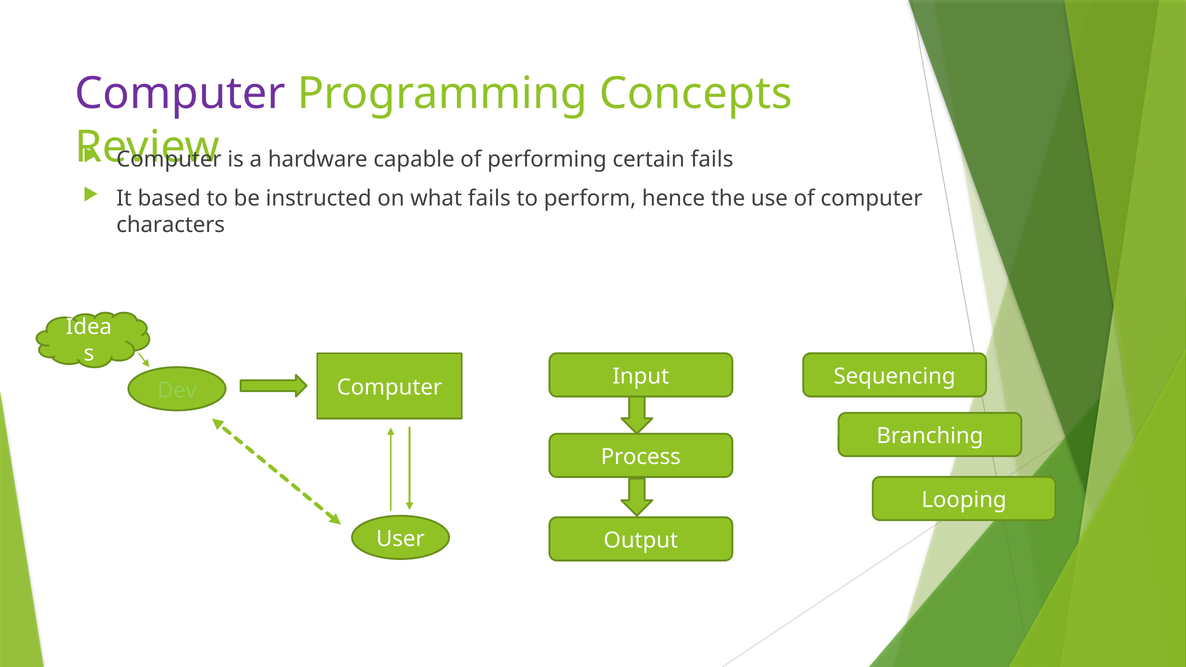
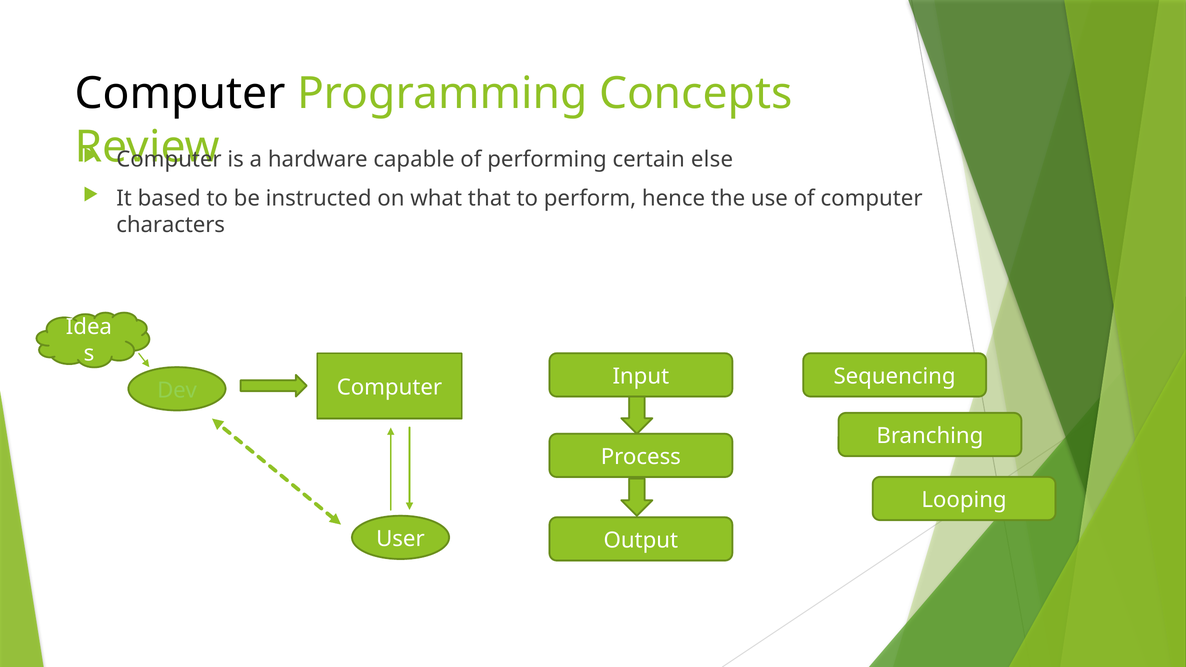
Computer colour: purple -> black (180, 94)
certain fails: fails -> else (712, 159)
what fails: fails -> that (489, 198)
